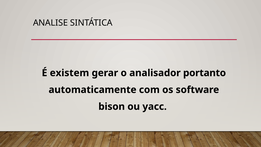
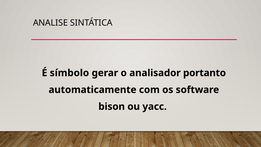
existem: existem -> símbolo (69, 73)
